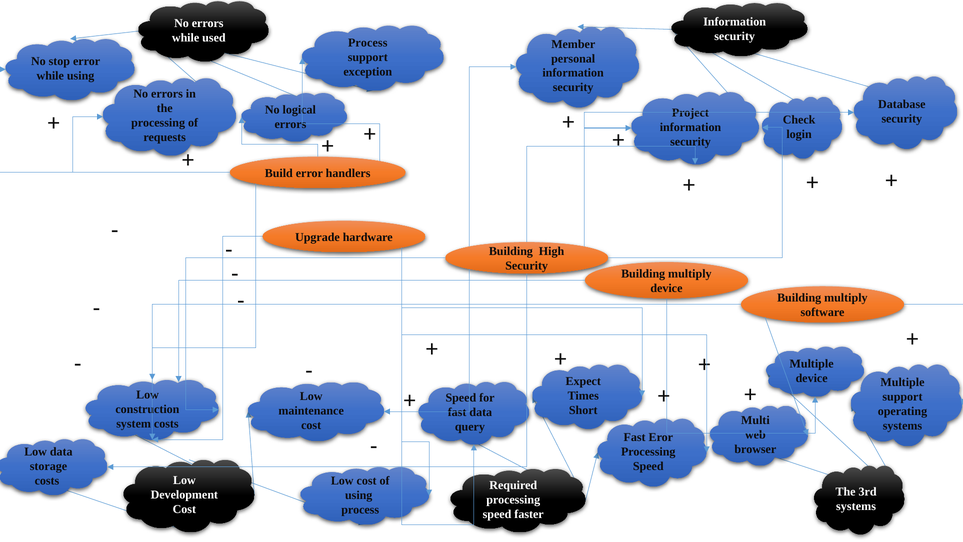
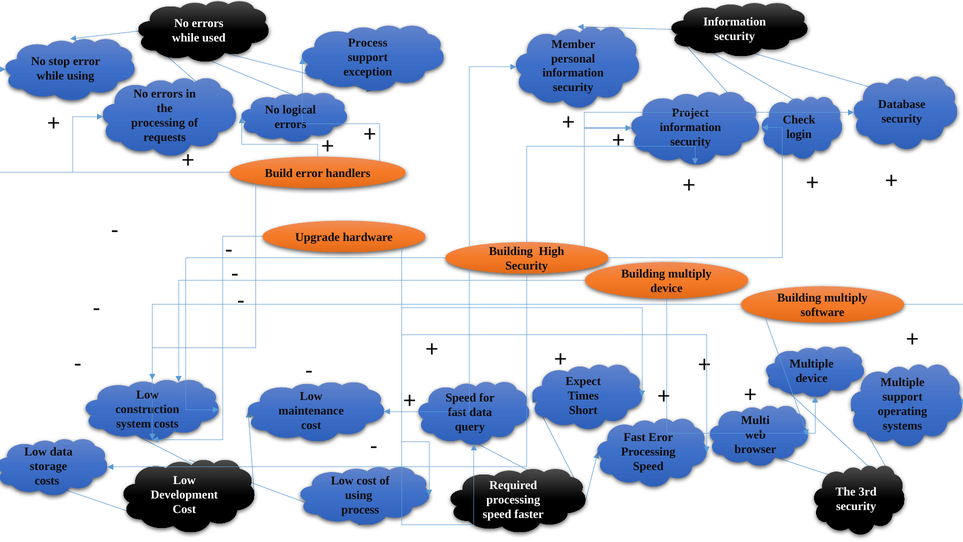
systems: systems -> security (856, 506)
